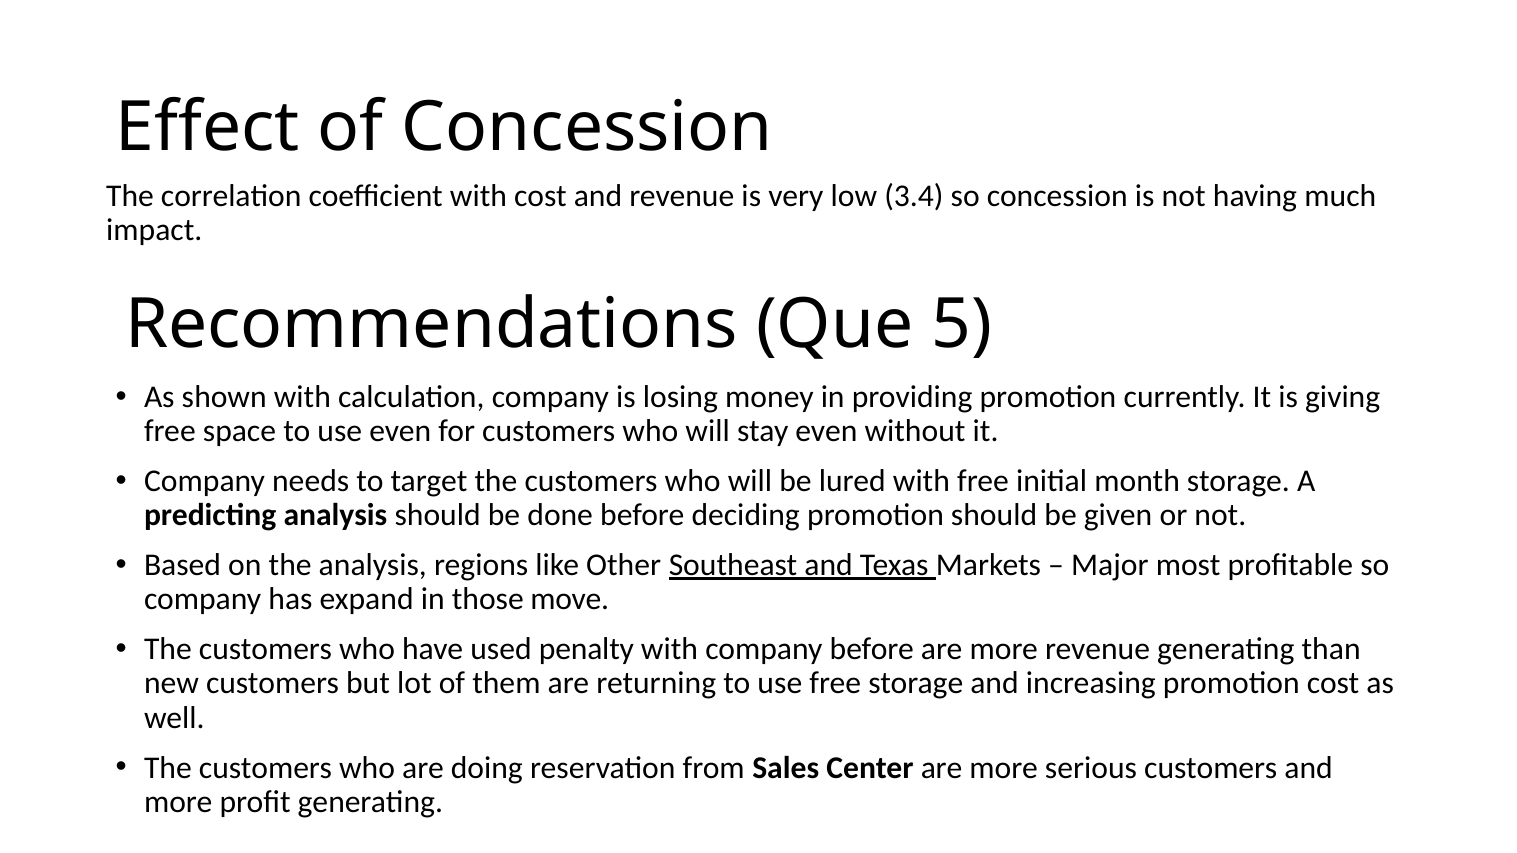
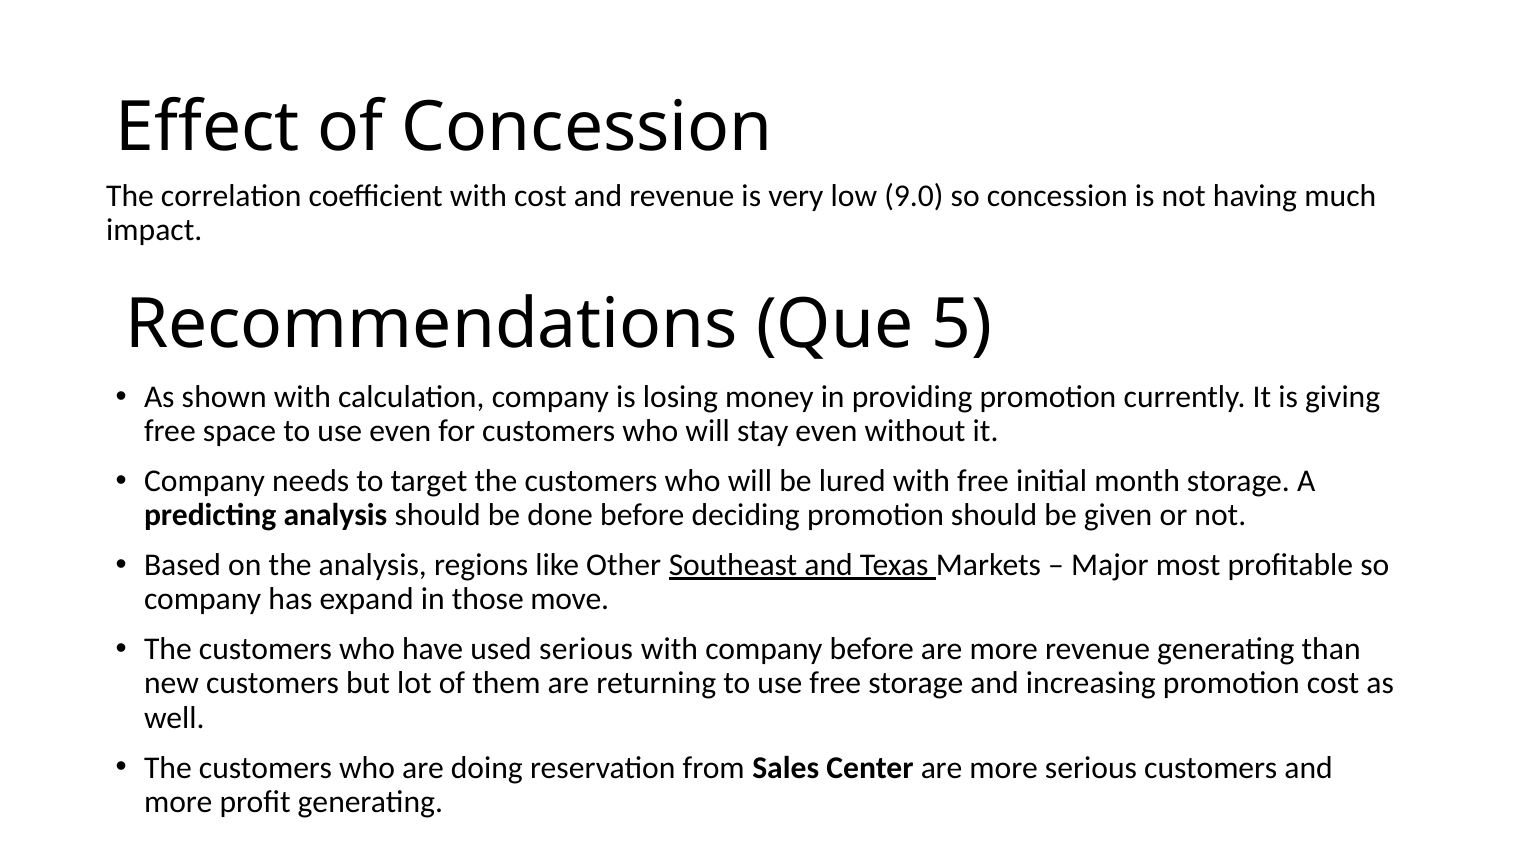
3.4: 3.4 -> 9.0 (914, 196)
used penalty: penalty -> serious (586, 650)
